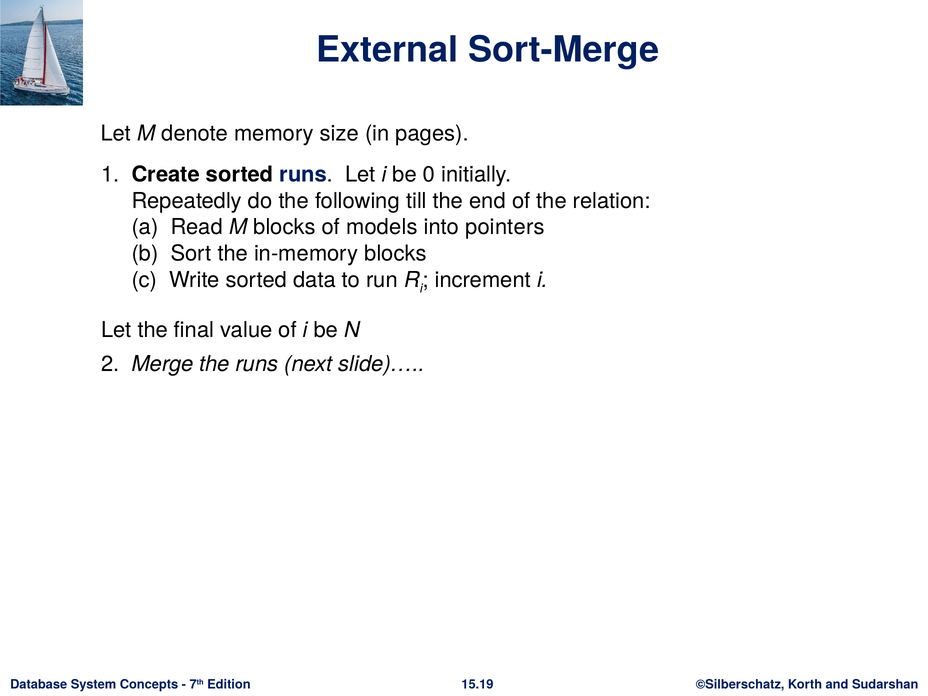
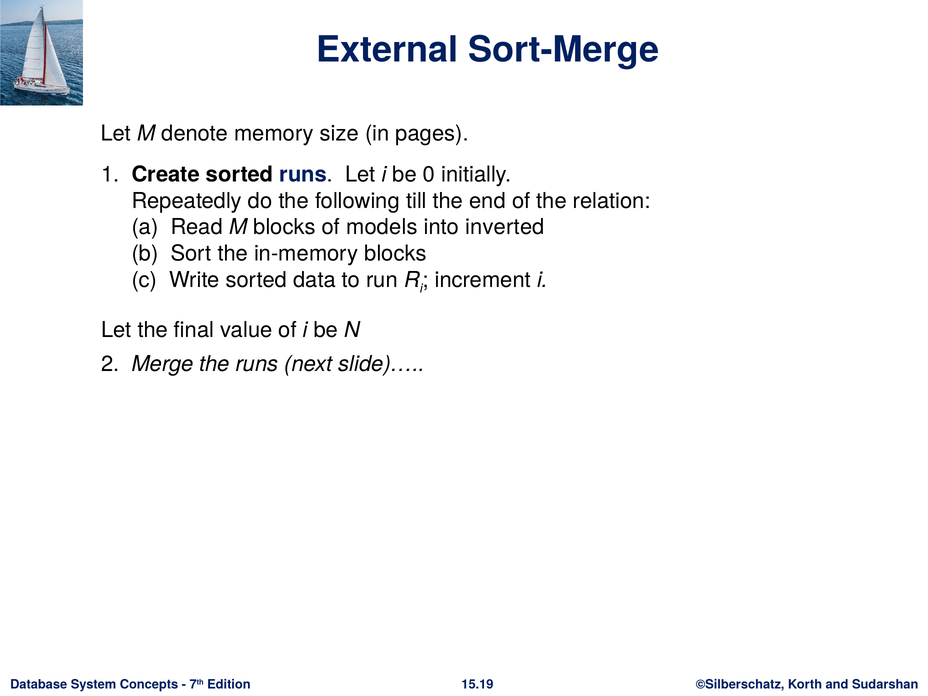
pointers: pointers -> inverted (505, 227)
